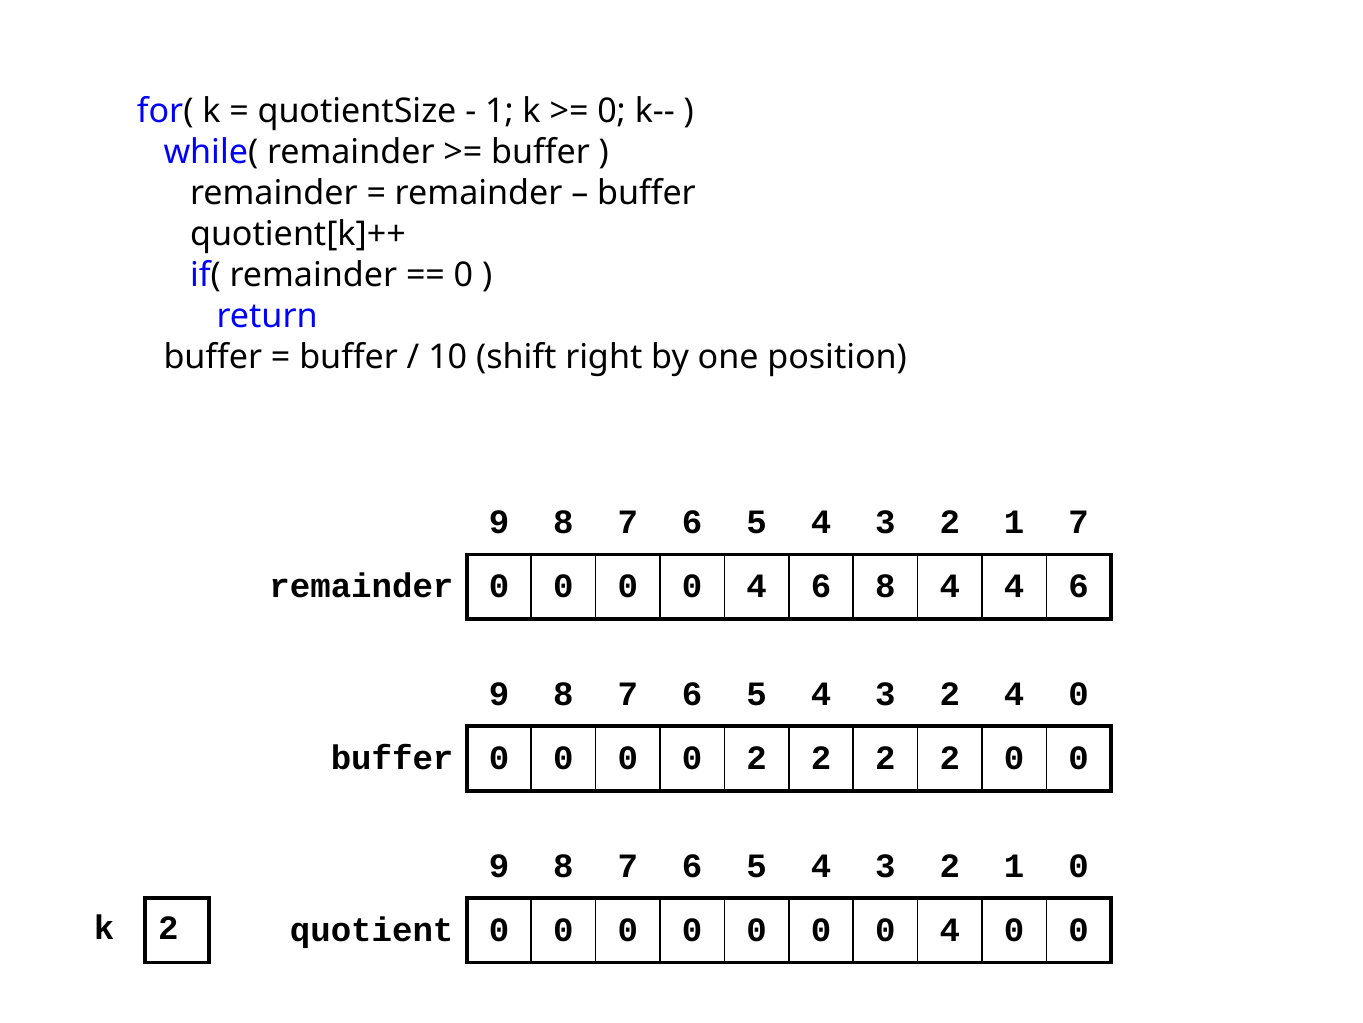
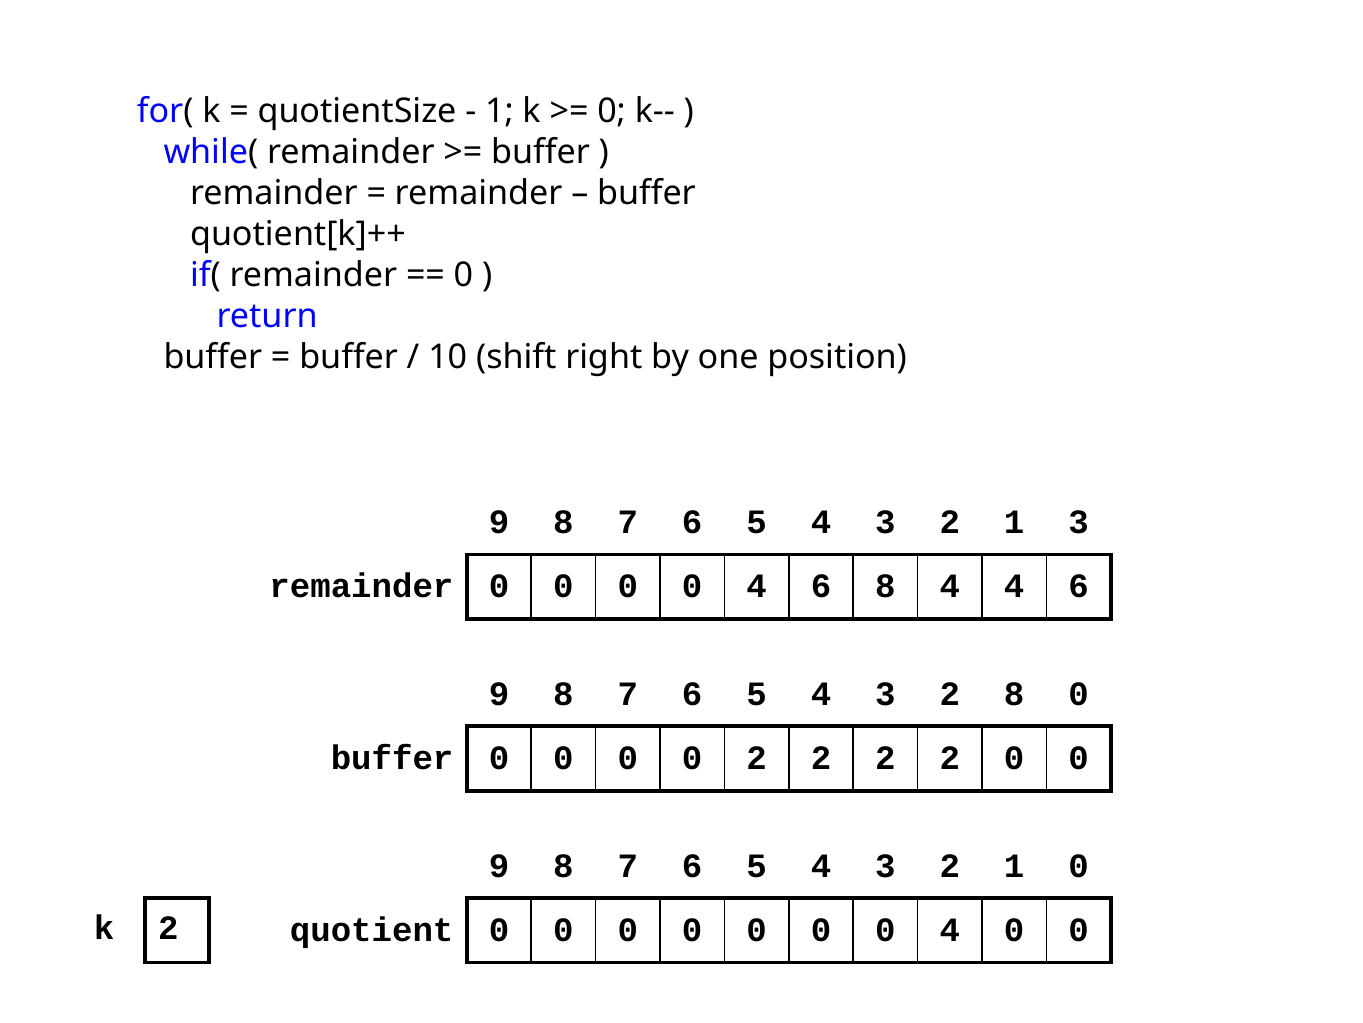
1 7: 7 -> 3 (1079, 522)
2 4: 4 -> 8 (1014, 694)
